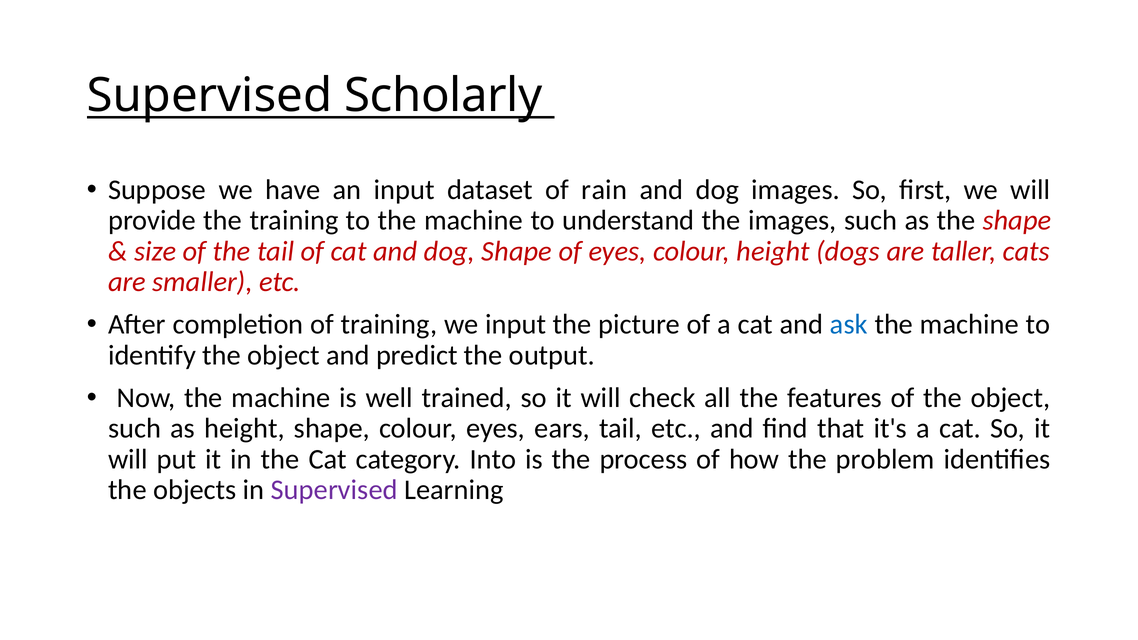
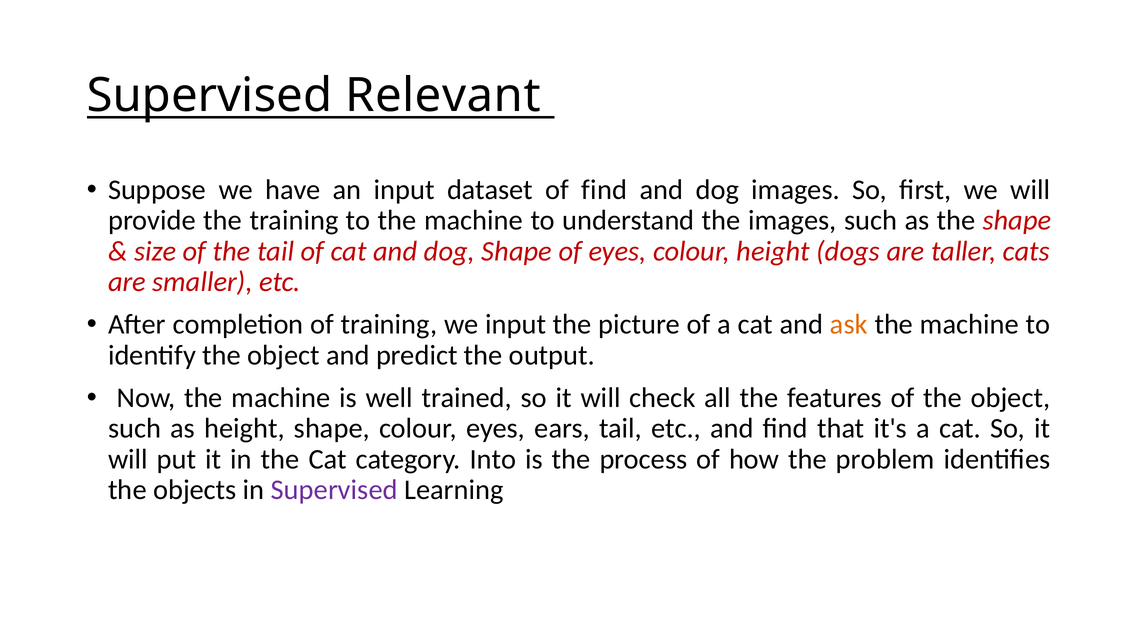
Scholarly: Scholarly -> Relevant (443, 96)
of rain: rain -> find (604, 190)
ask colour: blue -> orange (849, 325)
